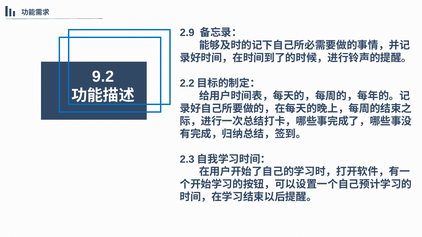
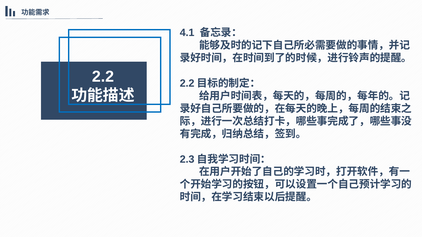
2.9: 2.9 -> 4.1 (187, 33)
9.2: 9.2 -> 2.2 (103, 77)
